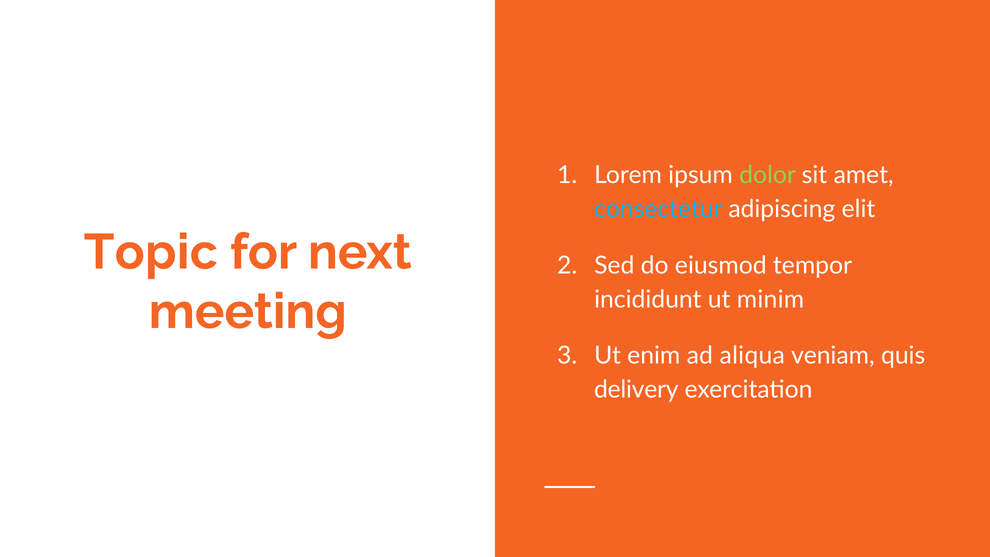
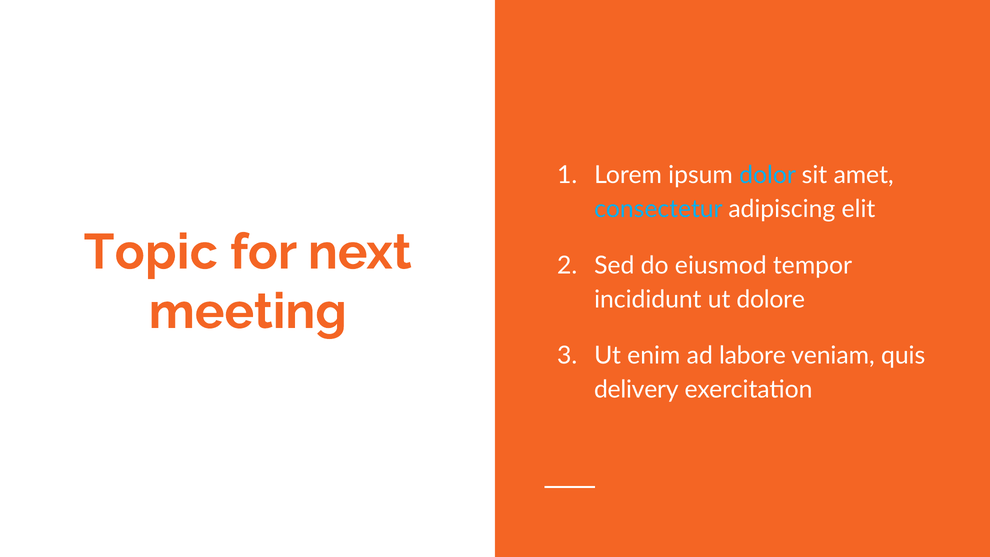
dolor colour: light green -> light blue (768, 175)
minim: minim -> dolore (771, 299)
aliqua: aliqua -> labore (752, 356)
